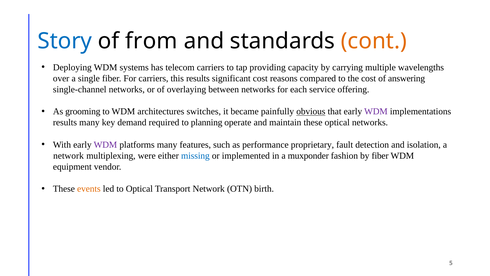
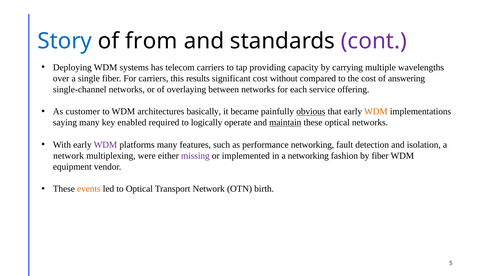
cont colour: orange -> purple (374, 41)
reasons: reasons -> without (284, 78)
grooming: grooming -> customer (83, 111)
switches: switches -> basically (204, 111)
WDM colour: purple -> orange (376, 111)
results: results -> saying (65, 122)
demand: demand -> enabled (132, 122)
planning: planning -> logically (207, 122)
maintain underline: none -> present (285, 122)
performance proprietary: proprietary -> networking (312, 144)
missing colour: blue -> purple (195, 155)
a muxponder: muxponder -> networking (308, 155)
